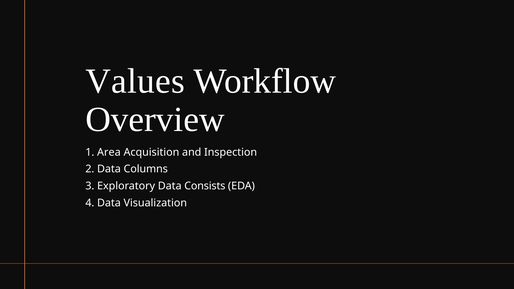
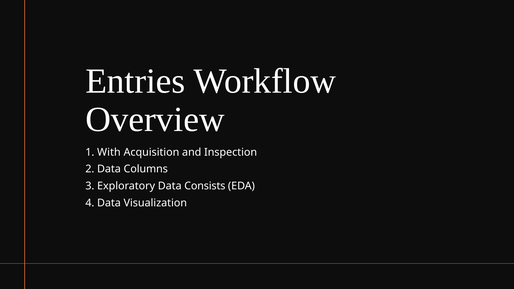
Values: Values -> Entries (135, 81)
Area: Area -> With (109, 152)
